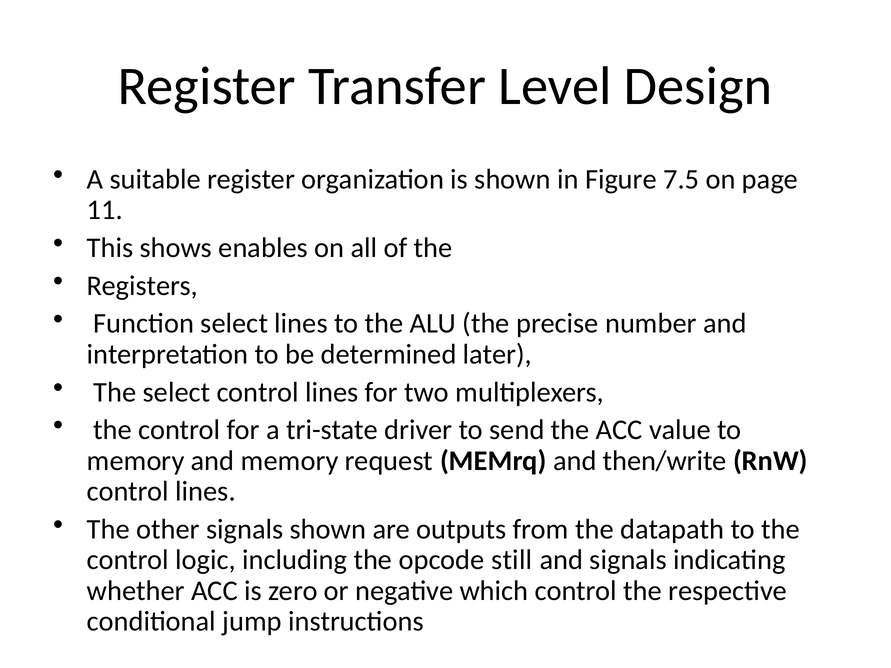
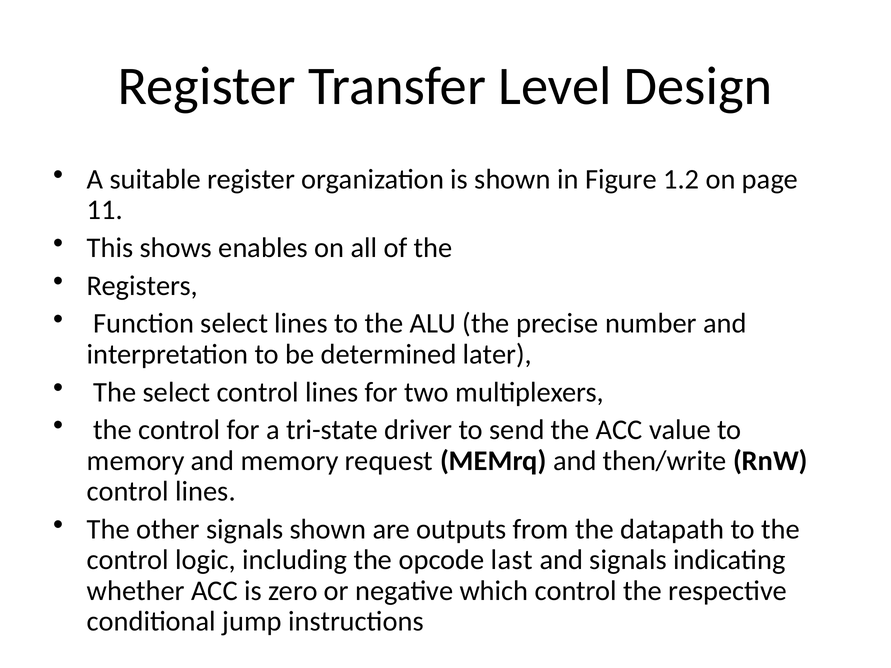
7.5: 7.5 -> 1.2 (681, 179)
still: still -> last (512, 560)
